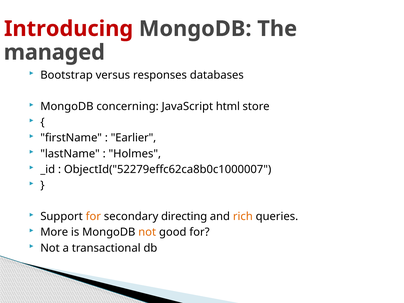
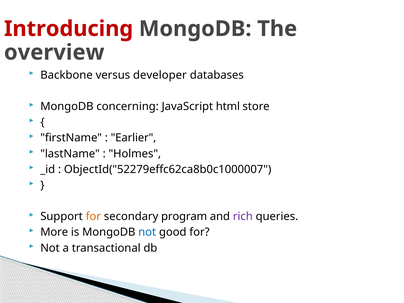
managed: managed -> overview (54, 52)
Bootstrap: Bootstrap -> Backbone (67, 75)
responses: responses -> developer (160, 75)
directing: directing -> program (184, 217)
rich colour: orange -> purple (243, 217)
not colour: orange -> blue (147, 232)
